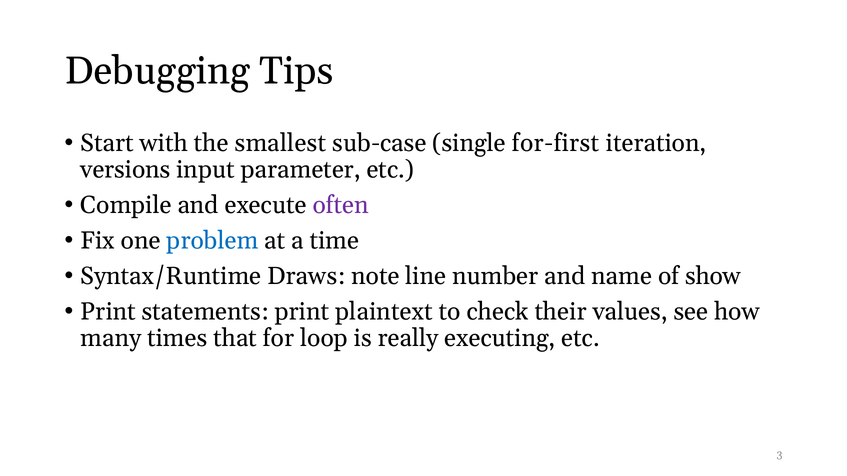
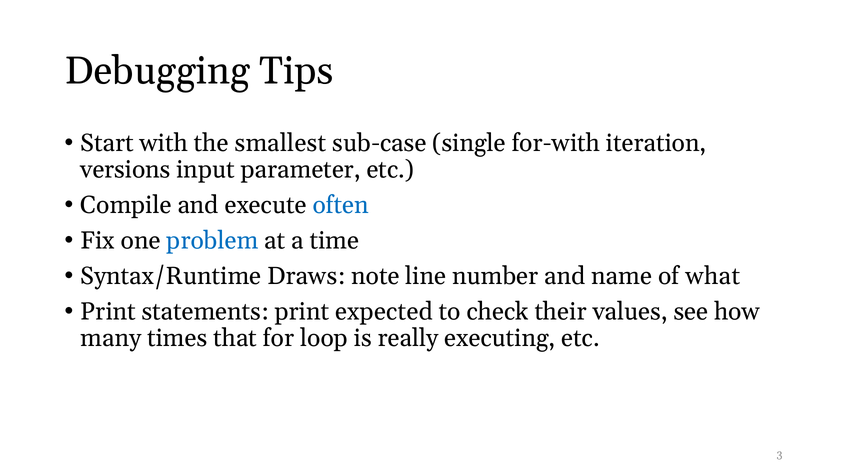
for-first: for-first -> for-with (556, 143)
often colour: purple -> blue (341, 205)
show: show -> what (713, 276)
plaintext: plaintext -> expected (384, 312)
